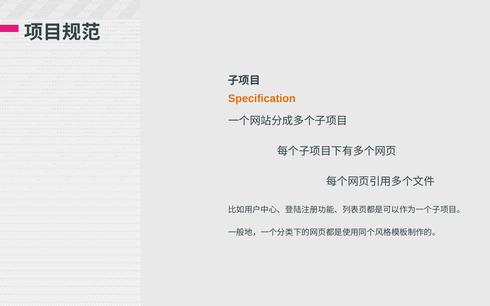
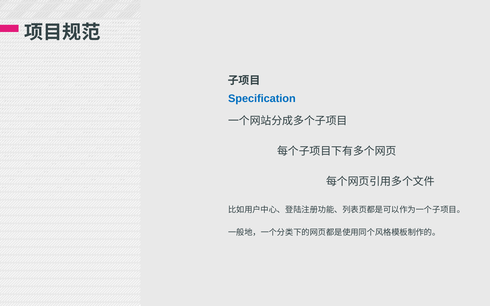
Specification colour: orange -> blue (262, 99)
